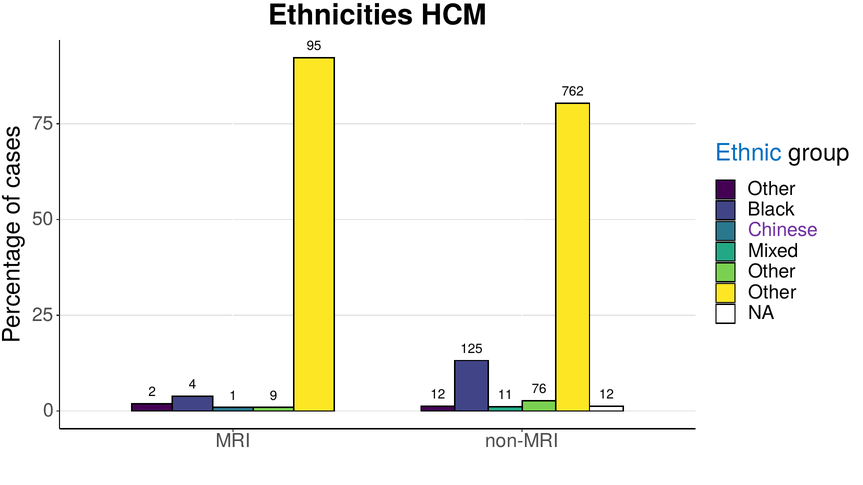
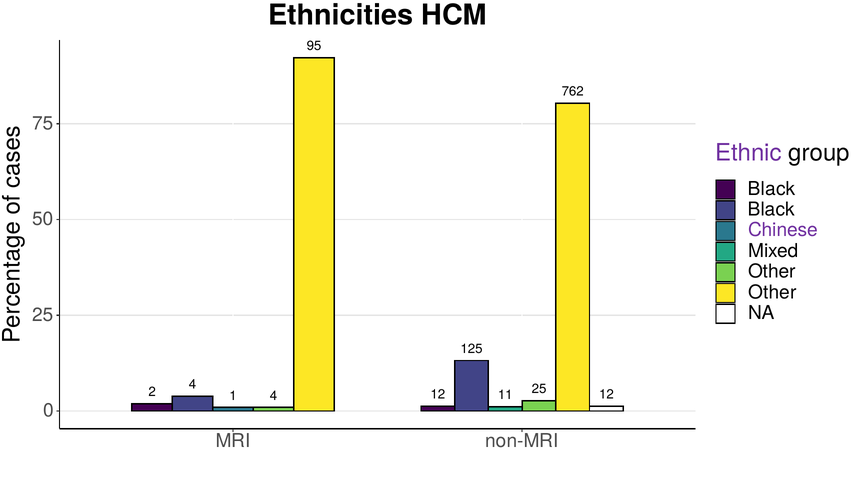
Ethnic colour: blue -> purple (749, 153)
Other: Other -> Black (772, 189)
11 76: 76 -> 25 (539, 389)
1 9: 9 -> 4 (274, 396)
